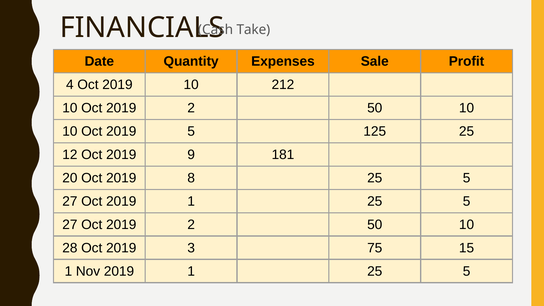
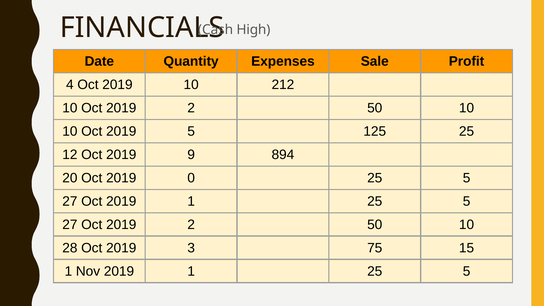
Take: Take -> High (253, 30)
181: 181 -> 894 (283, 155)
8: 8 -> 0 (191, 178)
